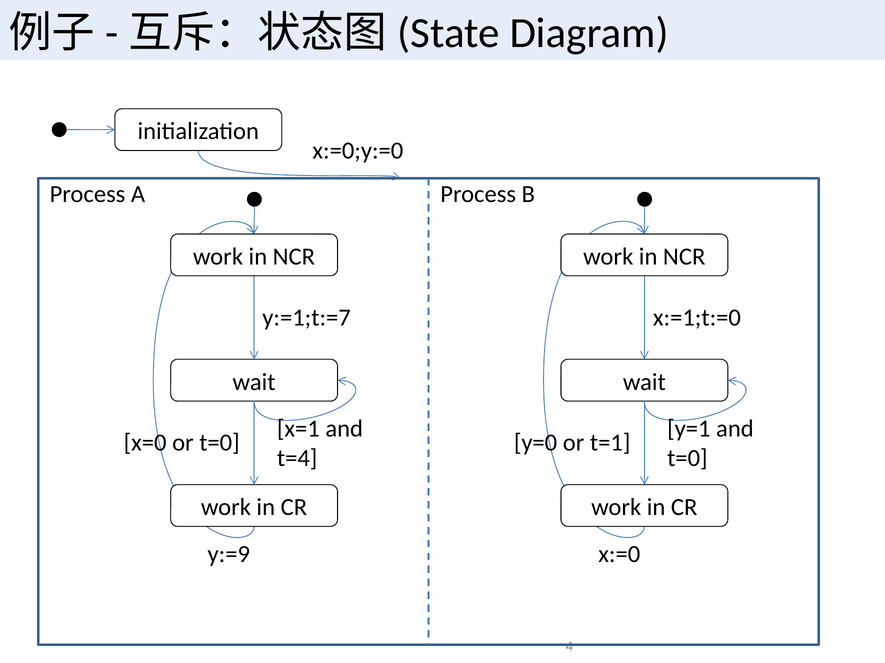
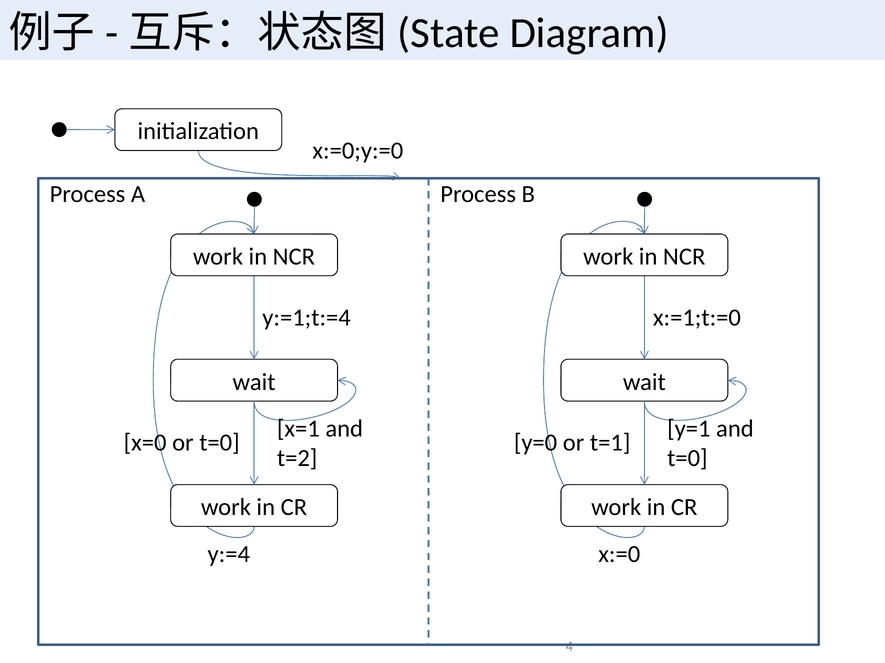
y:=1;t:=7: y:=1;t:=7 -> y:=1;t:=4 (307, 318)
t=4: t=4 -> t=2 (297, 459)
y:=9: y:=9 -> y:=4 (229, 555)
